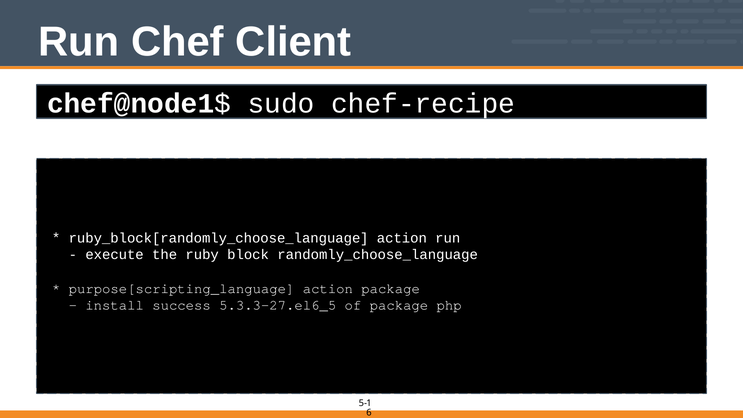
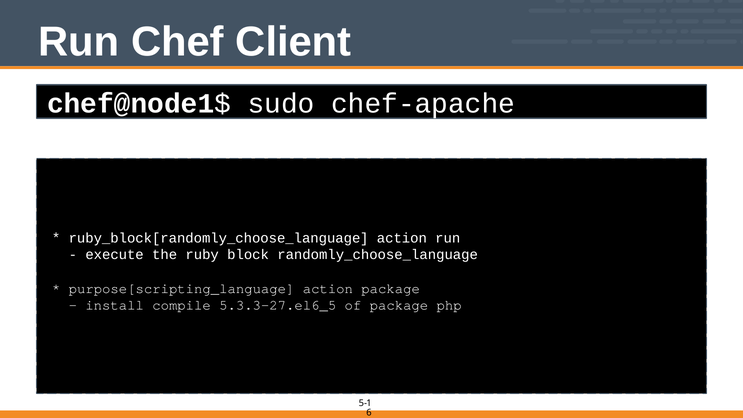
chef-recipe: chef-recipe -> chef-apache (423, 103)
success: success -> compile (182, 305)
